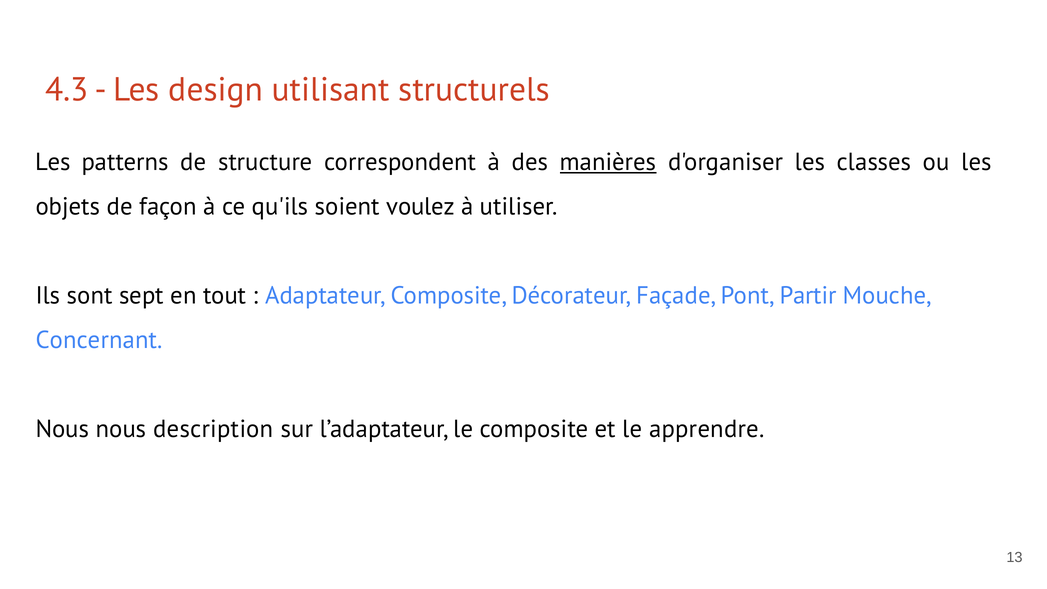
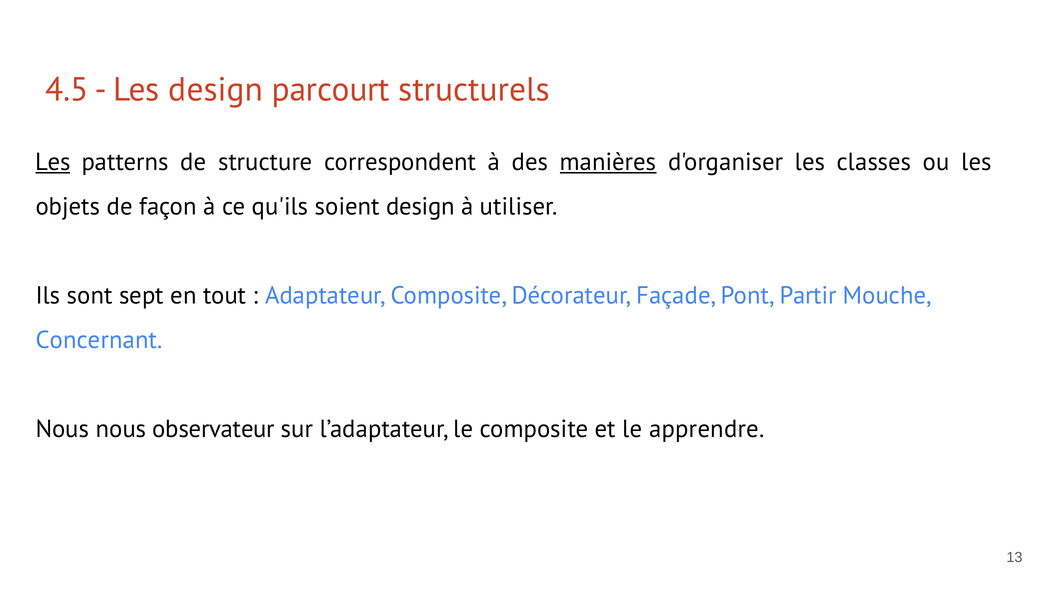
4.3: 4.3 -> 4.5 (67, 90)
utilisant: utilisant -> parcourt (331, 90)
Les underline: none -> present (53, 162)
soient voulez: voulez -> design (421, 207)
description: description -> observateur (214, 429)
